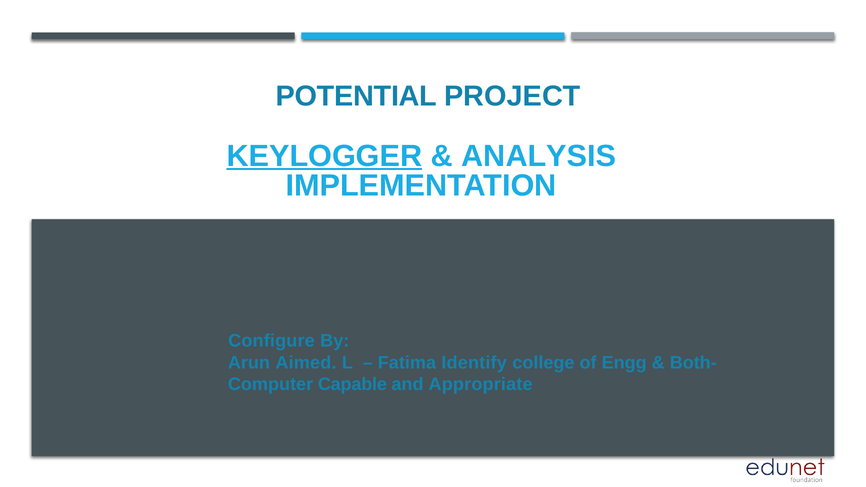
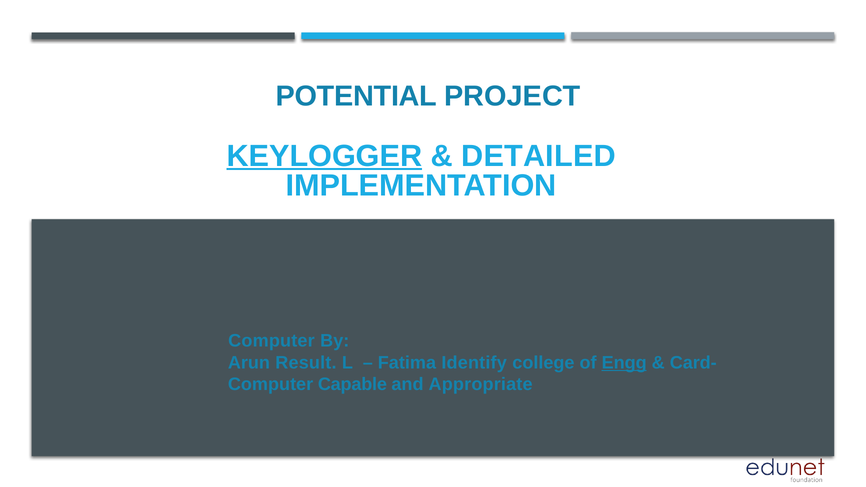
ANALYSIS: ANALYSIS -> DETAILED (539, 156)
Configure: Configure -> Computer (271, 341)
Aimed: Aimed -> Result (306, 363)
Engg underline: none -> present (624, 363)
Both-: Both- -> Card- (693, 363)
